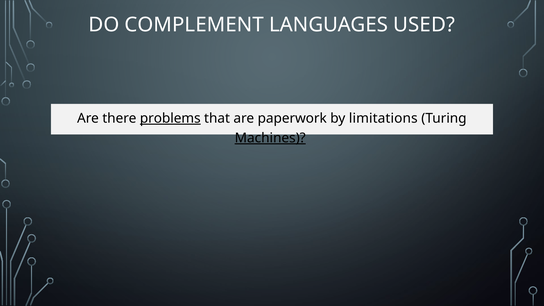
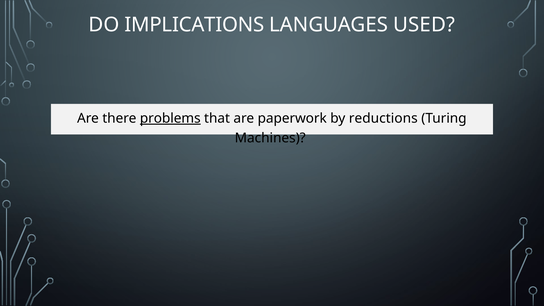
COMPLEMENT: COMPLEMENT -> IMPLICATIONS (194, 25)
limitations: limitations -> reductions (383, 118)
Machines underline: present -> none (270, 138)
